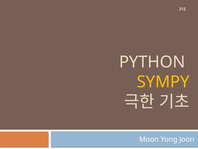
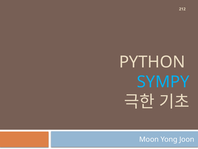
SYMPY colour: yellow -> light blue (163, 82)
